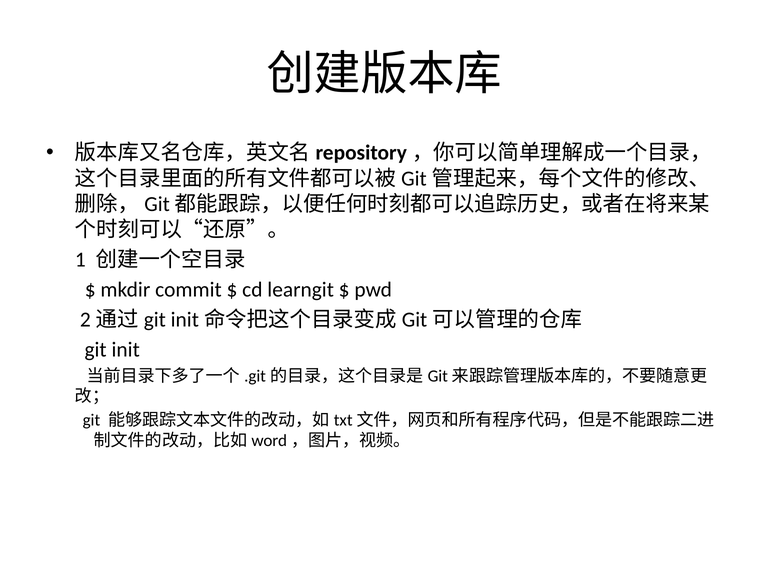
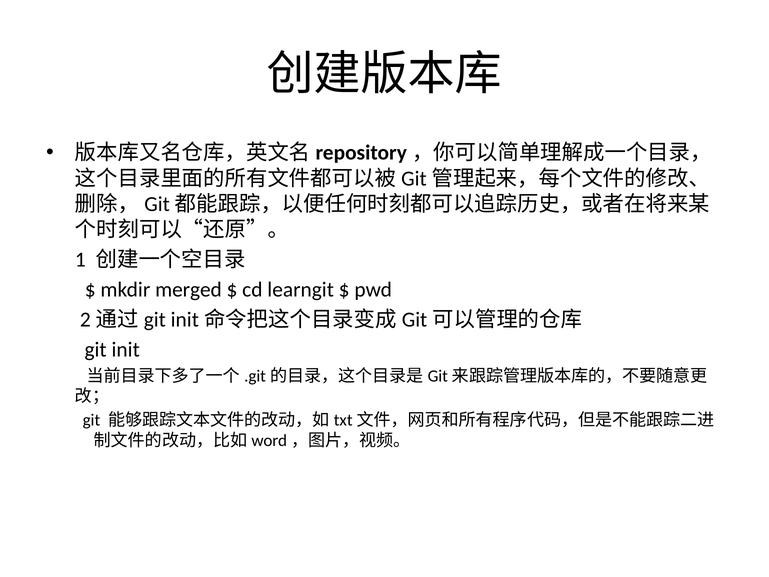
commit: commit -> merged (188, 290)
